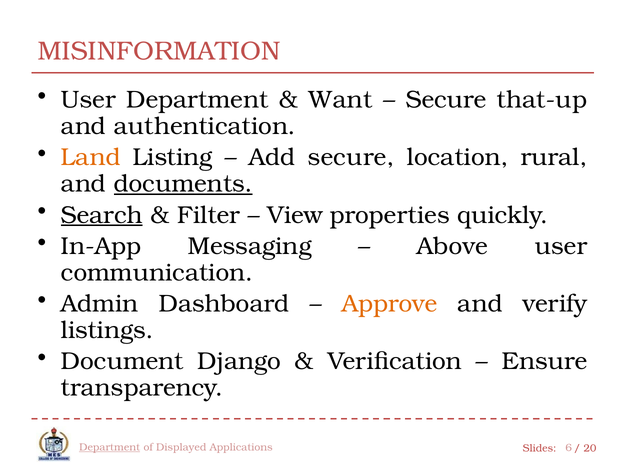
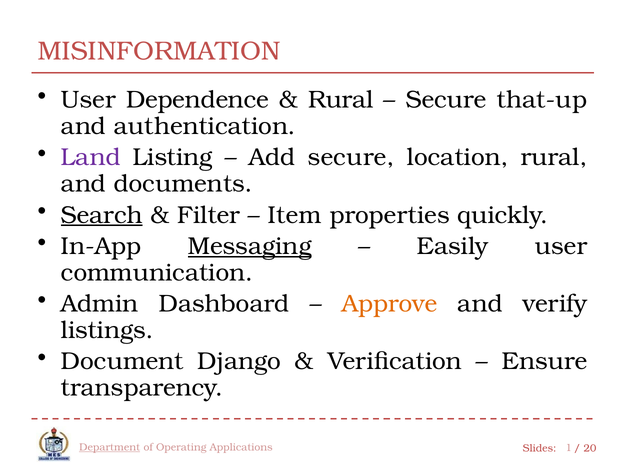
User Department: Department -> Dependence (197, 100)
Want: Want -> Rural (341, 100)
Land colour: orange -> purple (91, 157)
documents underline: present -> none (183, 184)
View: View -> Item (295, 215)
Messaging underline: none -> present (250, 246)
Above: Above -> Easily (453, 246)
Displayed: Displayed -> Operating (181, 447)
6: 6 -> 1 (569, 448)
